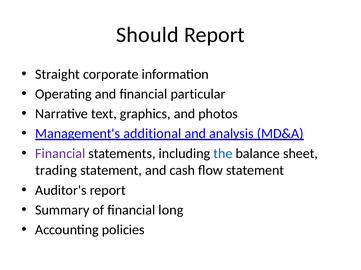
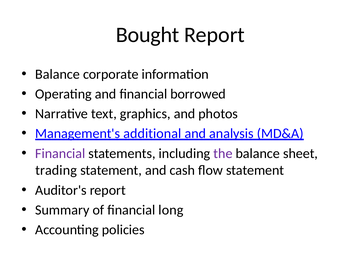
Should: Should -> Bought (148, 35)
Straight: Straight -> Balance (58, 74)
particular: particular -> borrowed (198, 94)
the colour: blue -> purple (223, 154)
